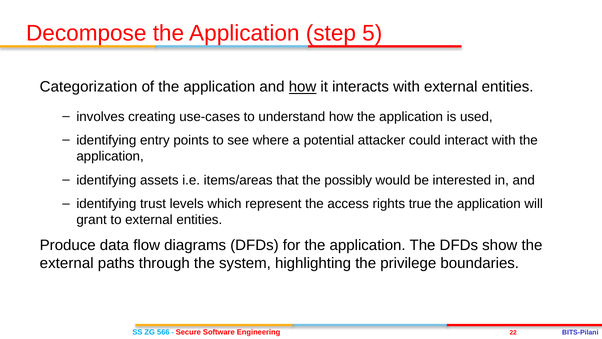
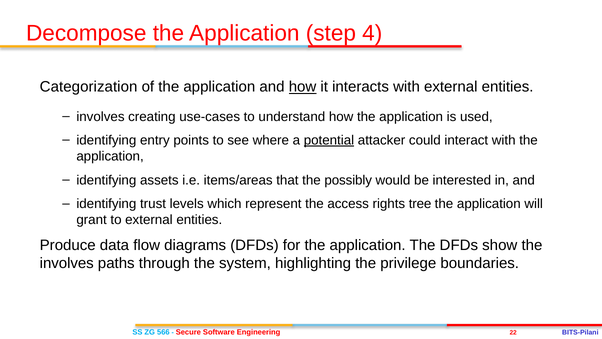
5: 5 -> 4 (372, 33)
potential underline: none -> present (329, 140)
true: true -> tree (420, 204)
external: external -> involves (67, 263)
